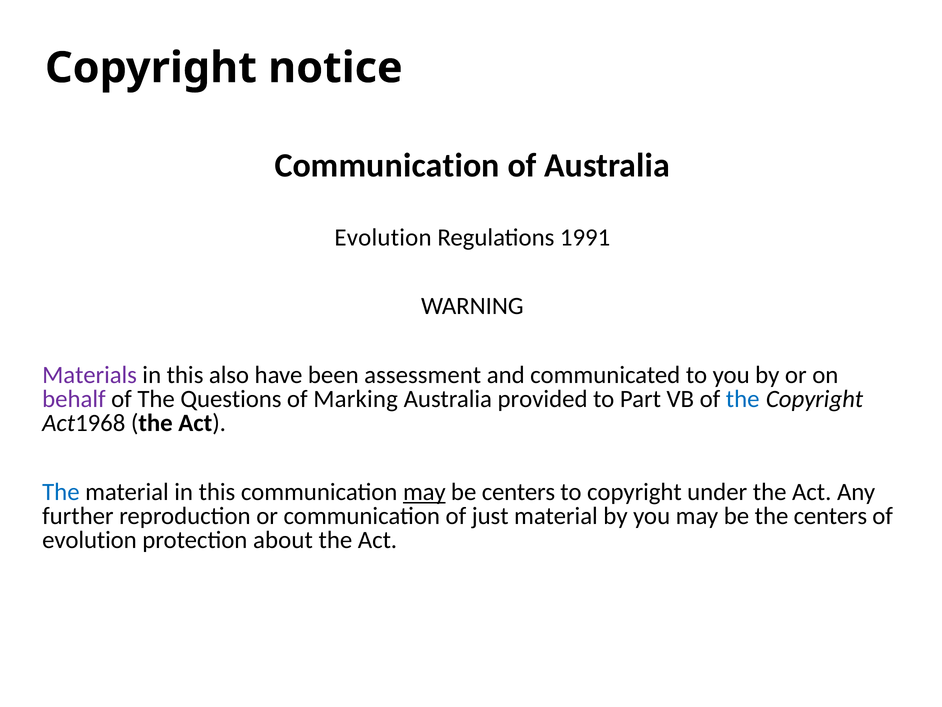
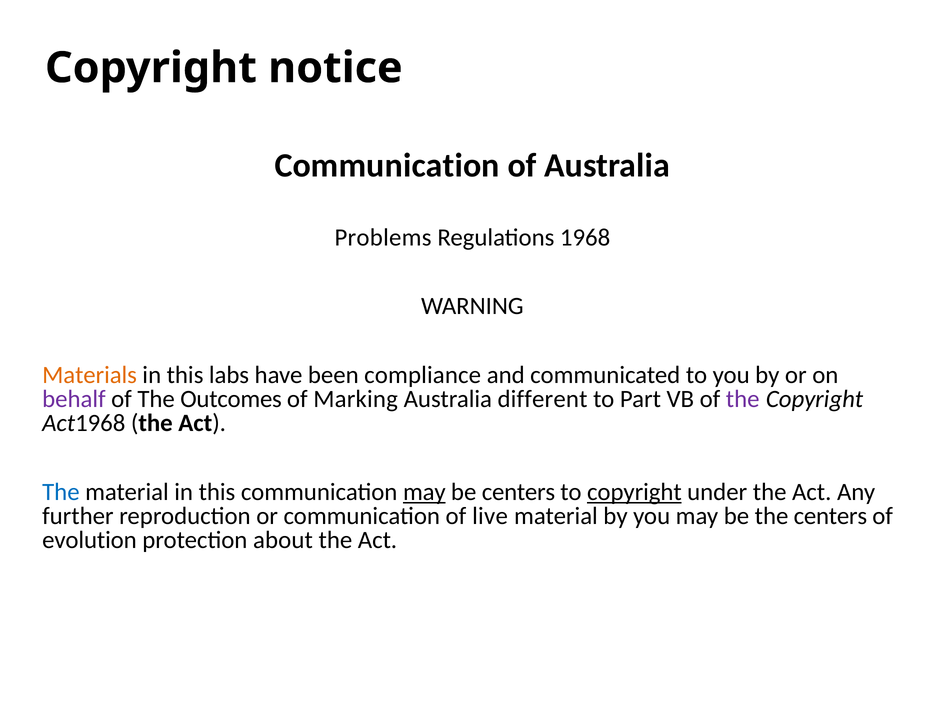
Evolution: Evolution -> Problems (383, 237)
1991: 1991 -> 1968 (585, 237)
Materials colour: purple -> orange (90, 375)
also: also -> labs (229, 375)
assessment: assessment -> compliance (423, 375)
Questions: Questions -> Outcomes (231, 399)
provided: provided -> different (542, 399)
the colour: blue -> purple (743, 399)
copyright underline: none -> present (634, 491)
just: just -> live (490, 516)
